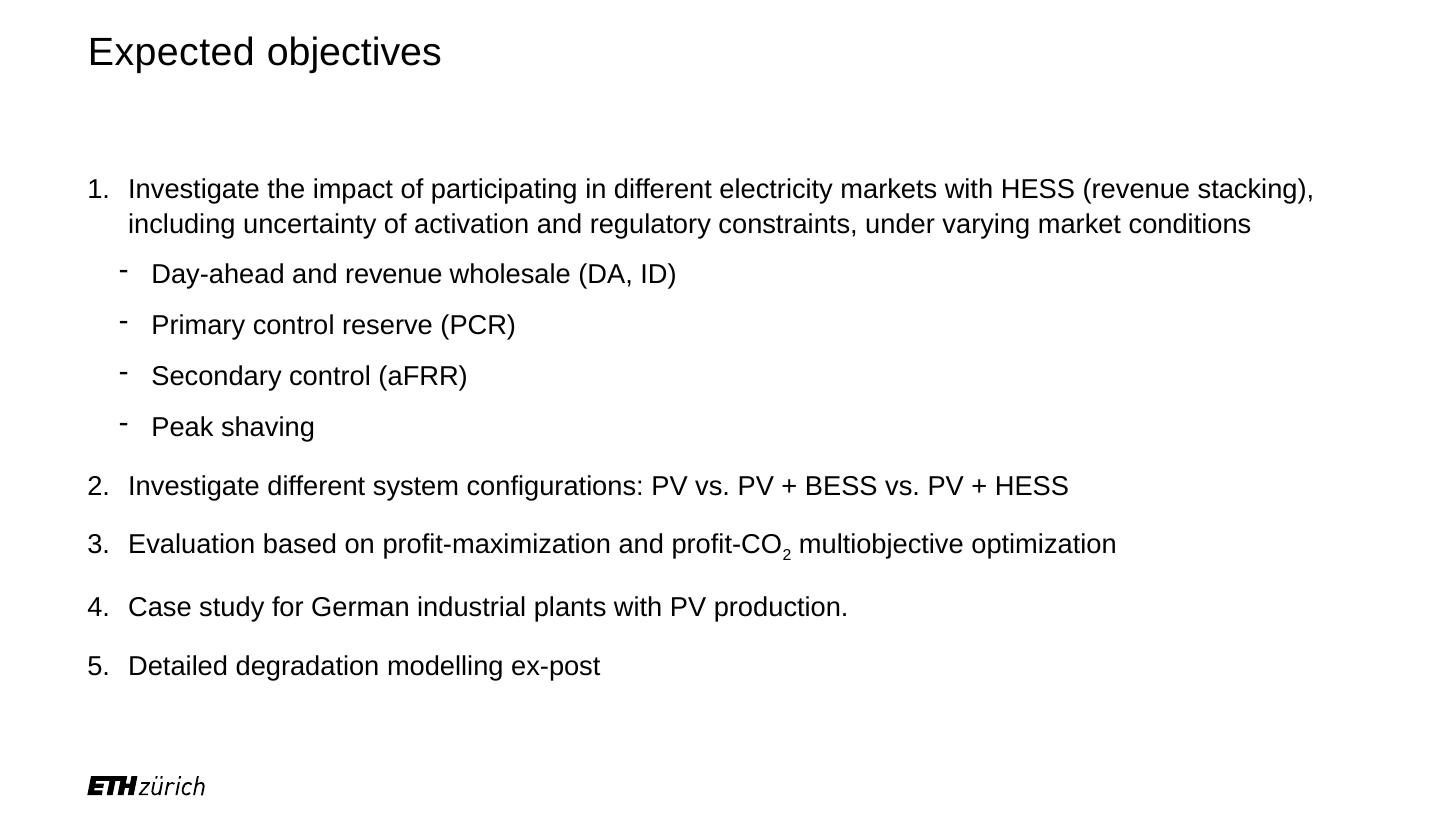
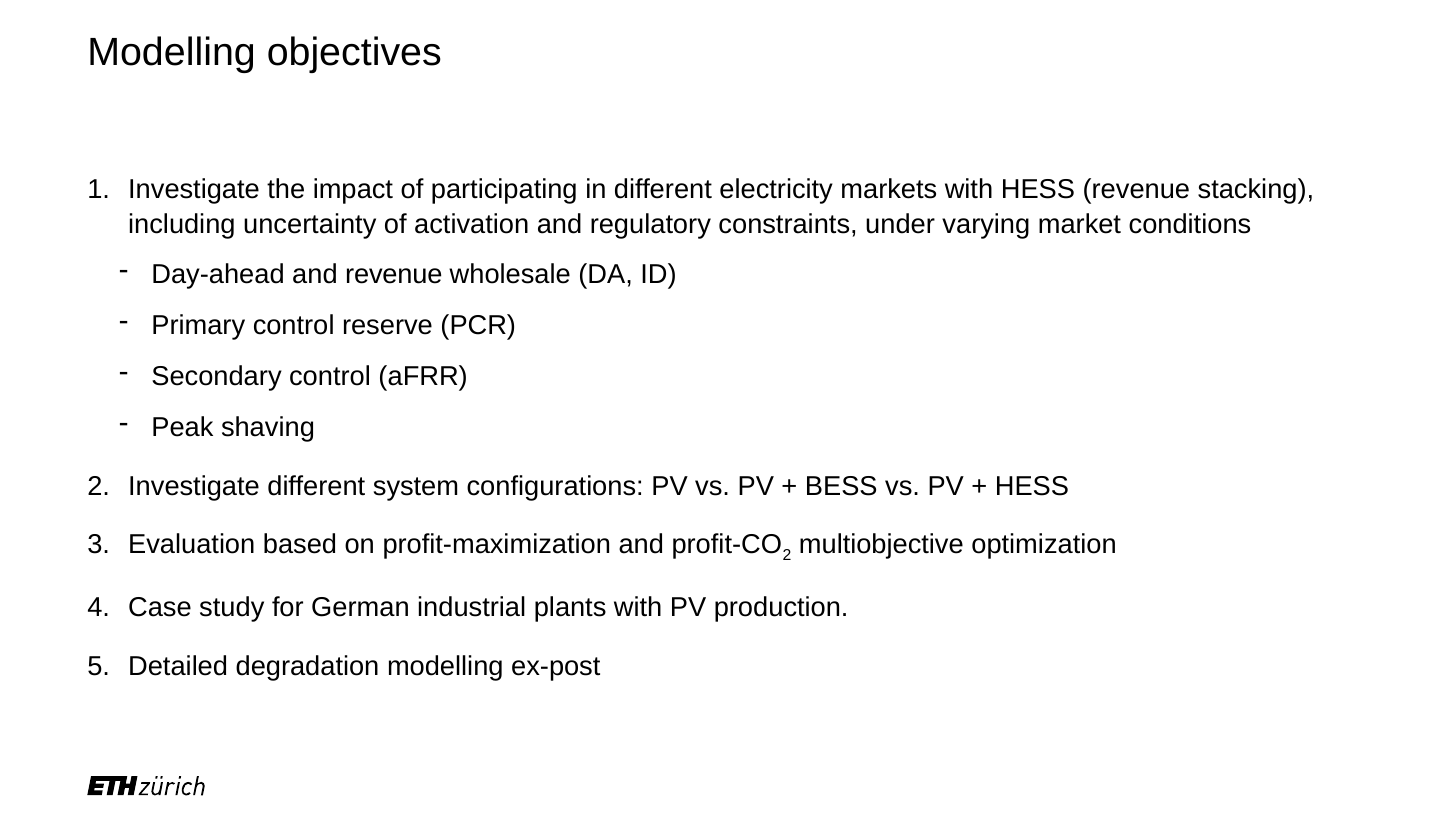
Expected: Expected -> Modelling (172, 52)
